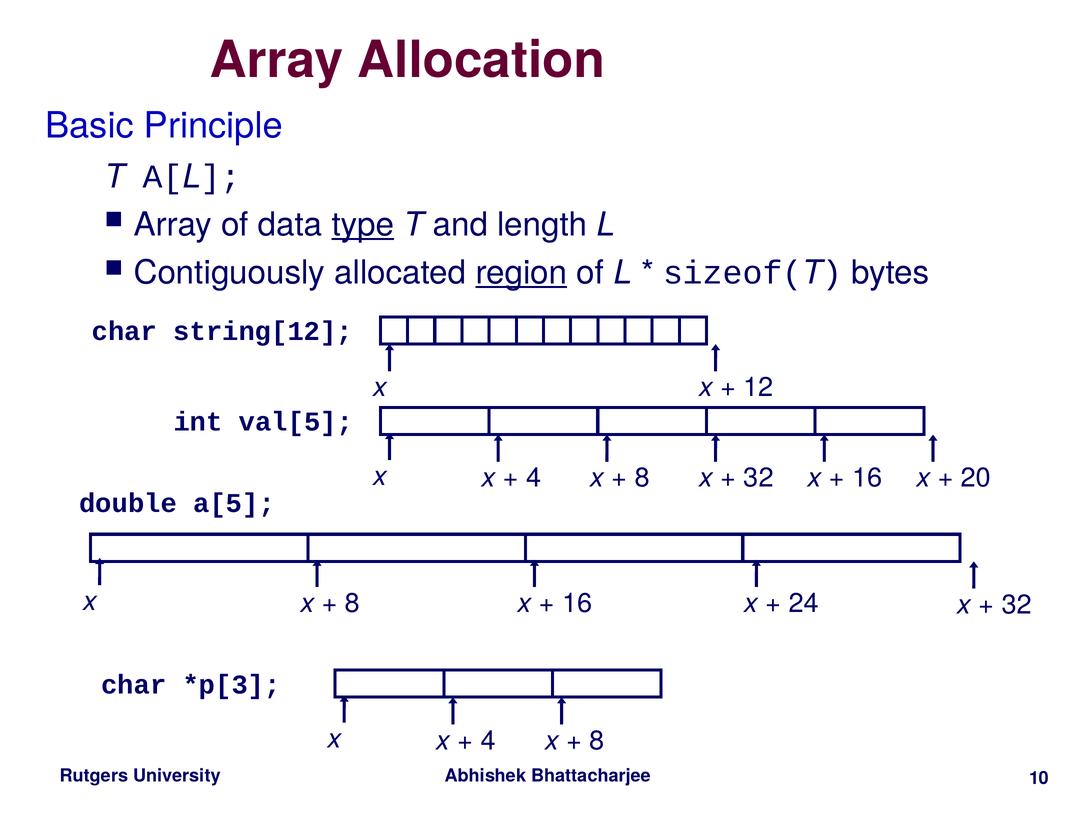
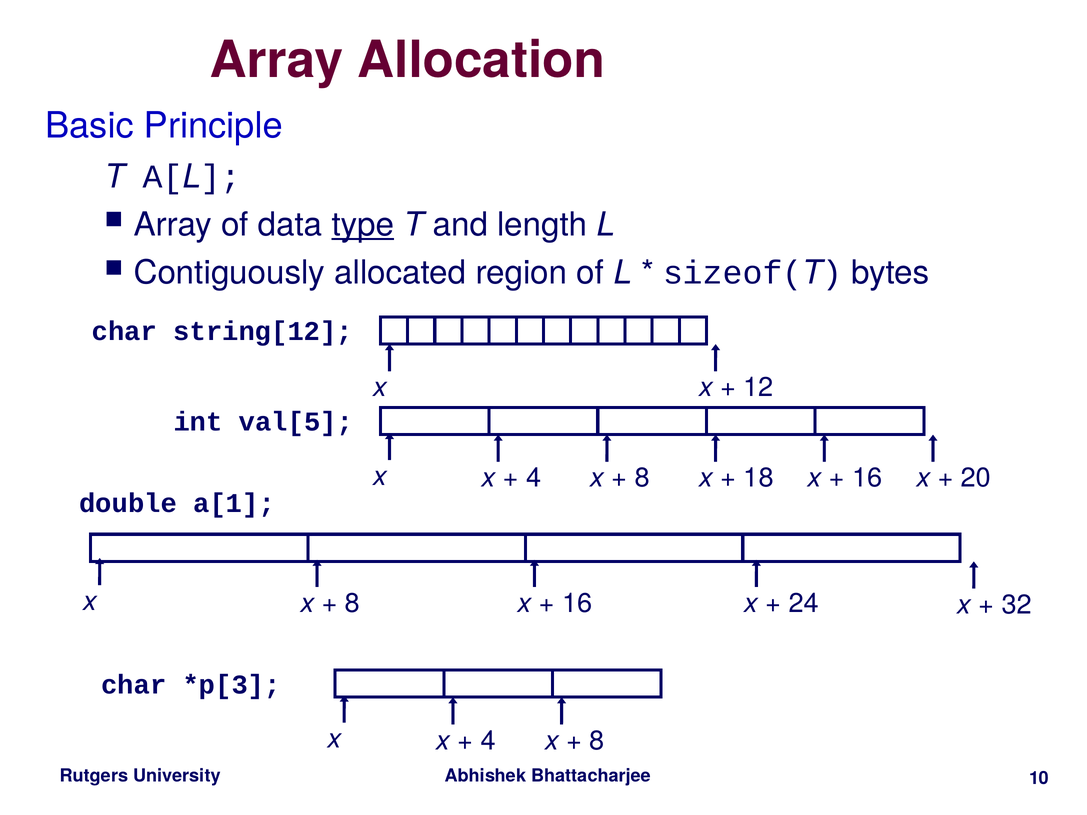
region underline: present -> none (521, 273)
32: 32 -> 18 (759, 478)
a[5: a[5 -> a[1 (234, 504)
